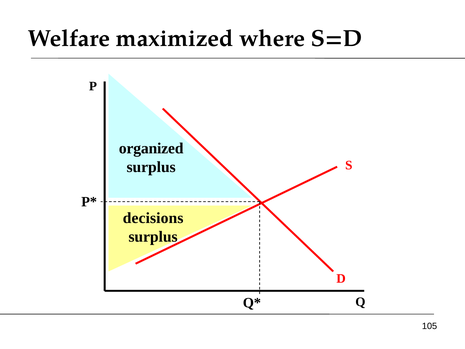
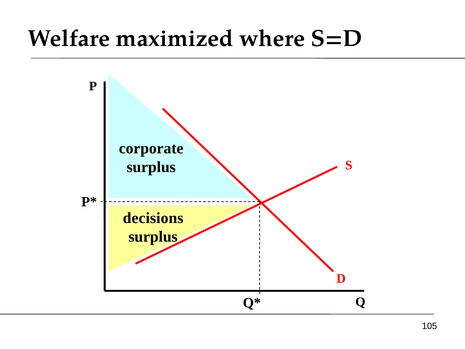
organized: organized -> corporate (151, 148)
